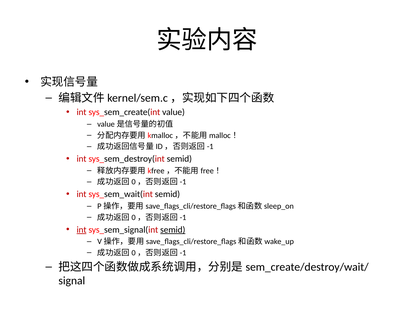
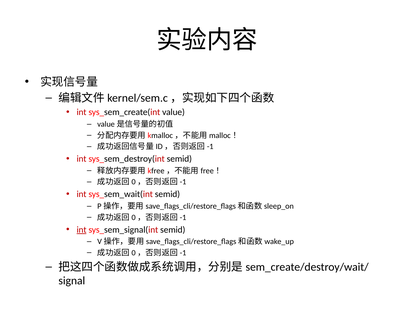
semid underline: present -> none (173, 230)
